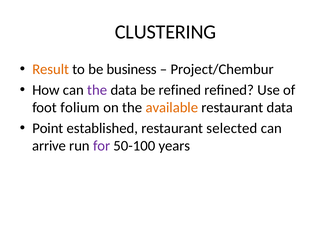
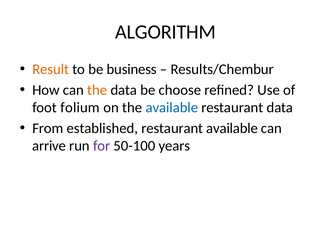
CLUSTERING: CLUSTERING -> ALGORITHM (166, 32)
Project/Chembur: Project/Chembur -> Results/Chembur (222, 69)
the colour: purple -> orange (97, 90)
be refined: refined -> choose (180, 90)
available colour: orange -> blue (172, 108)
Point: Point -> From (48, 128)
restaurant selected: selected -> available (232, 128)
